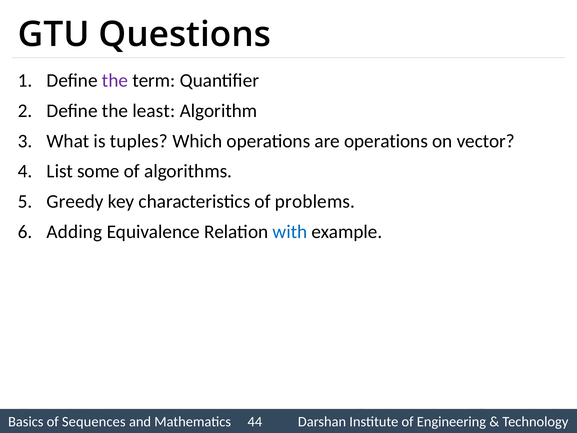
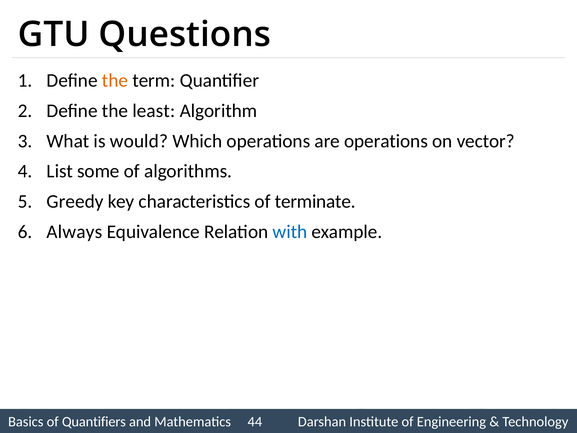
the colour: purple -> orange (115, 81)
tuples: tuples -> would (139, 141)
problems: problems -> terminate (315, 201)
Adding: Adding -> Always (74, 232)
Sequences: Sequences -> Quantifiers (94, 422)
